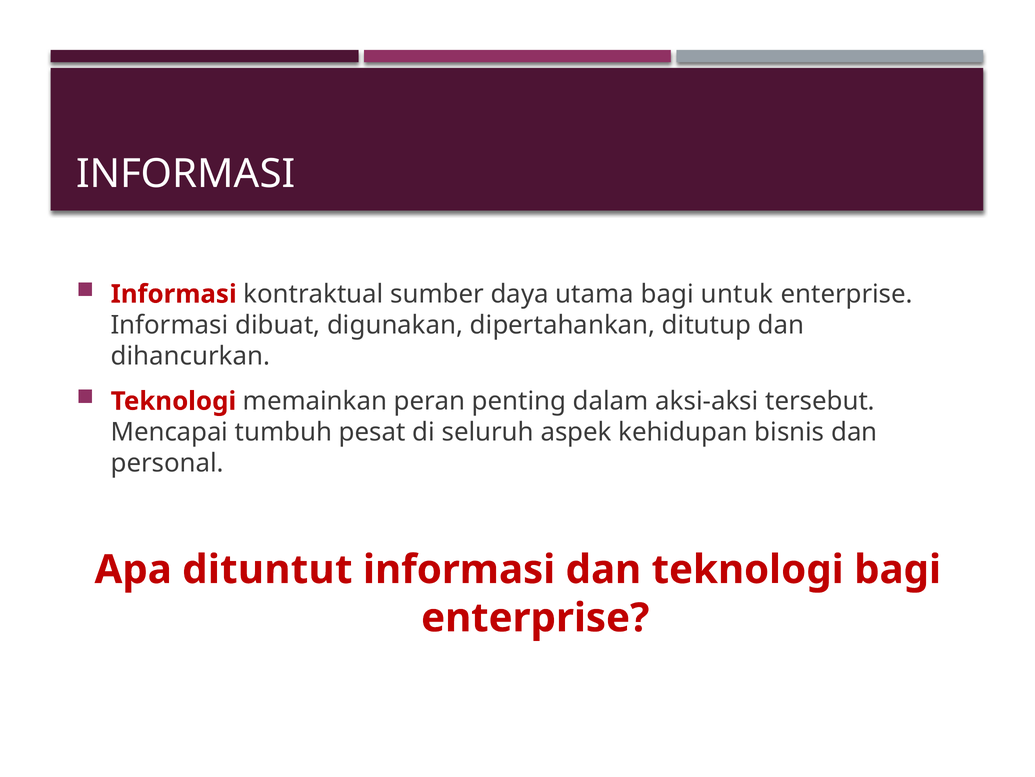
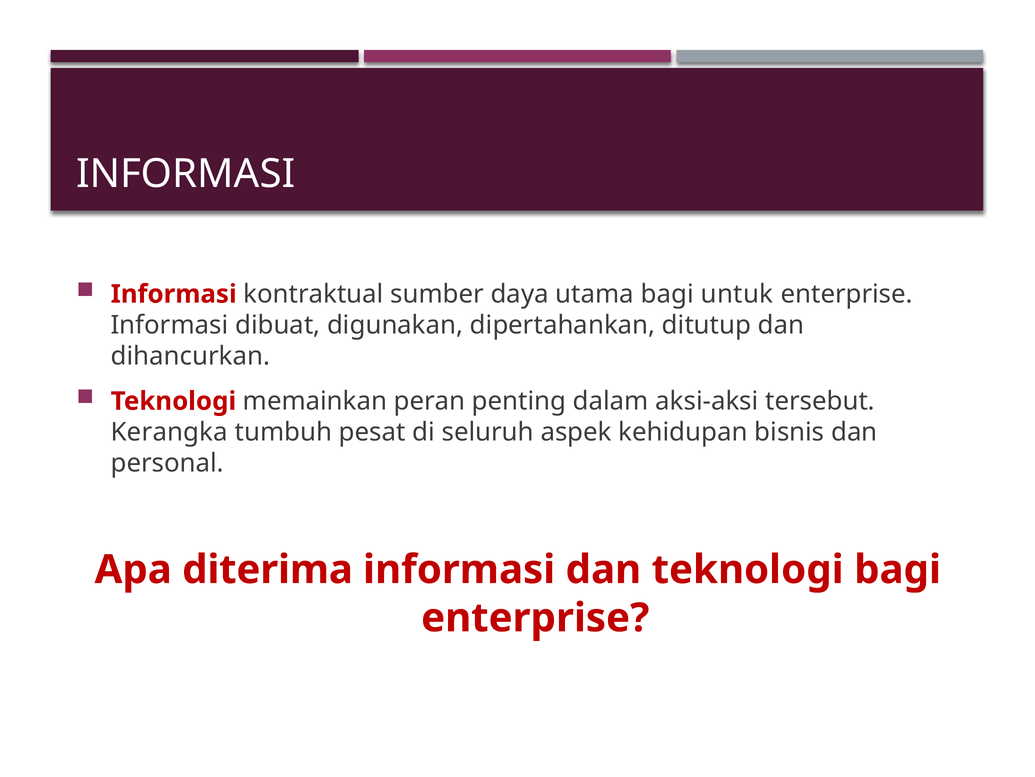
Mencapai: Mencapai -> Kerangka (169, 432)
dituntut: dituntut -> diterima (268, 569)
